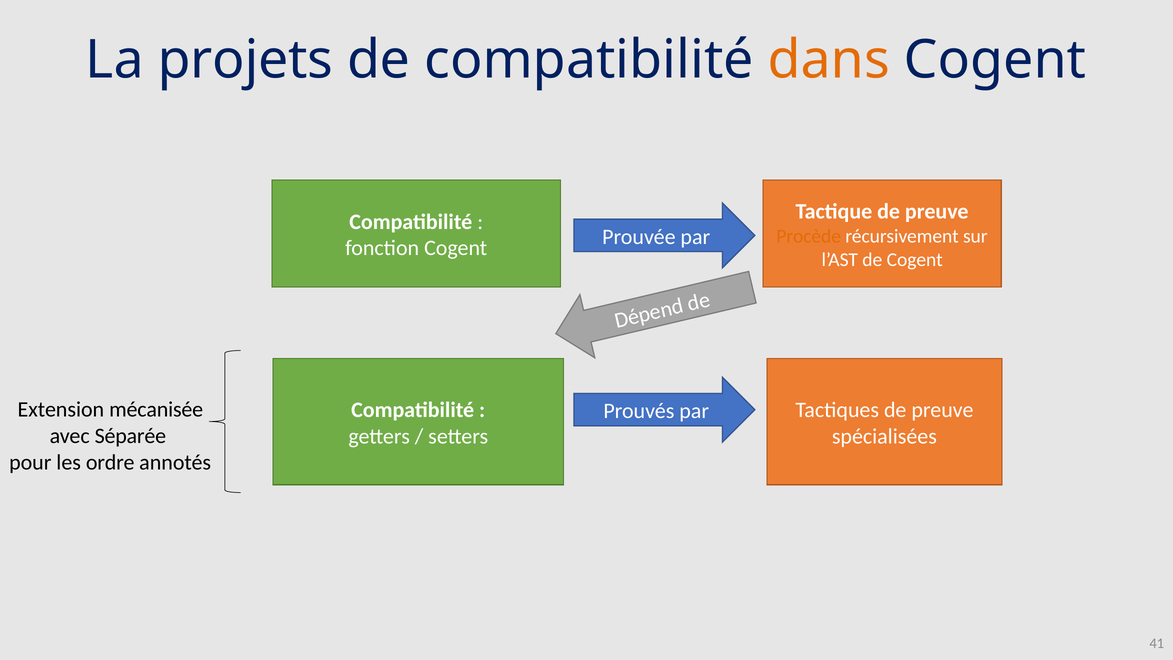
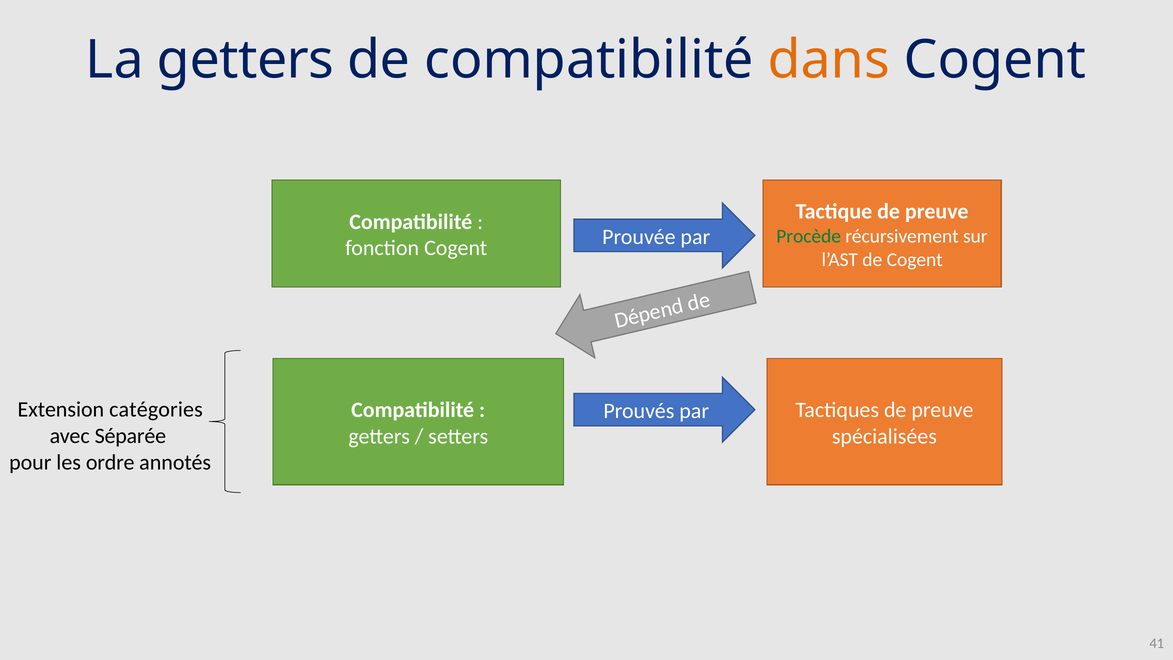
La projets: projets -> getters (246, 60)
Procède colour: orange -> green (809, 236)
mécanisée: mécanisée -> catégories (156, 409)
